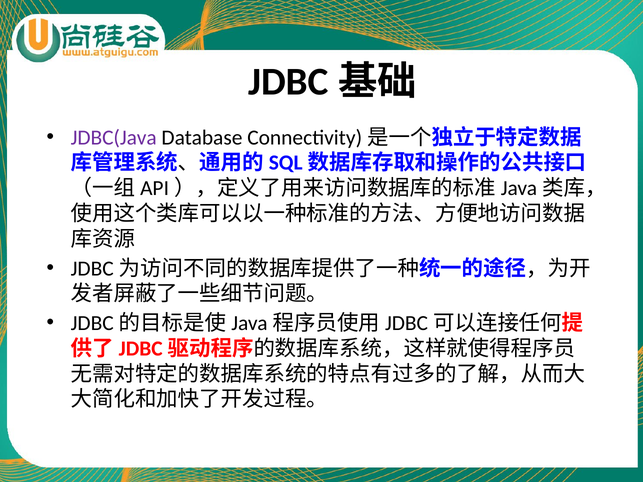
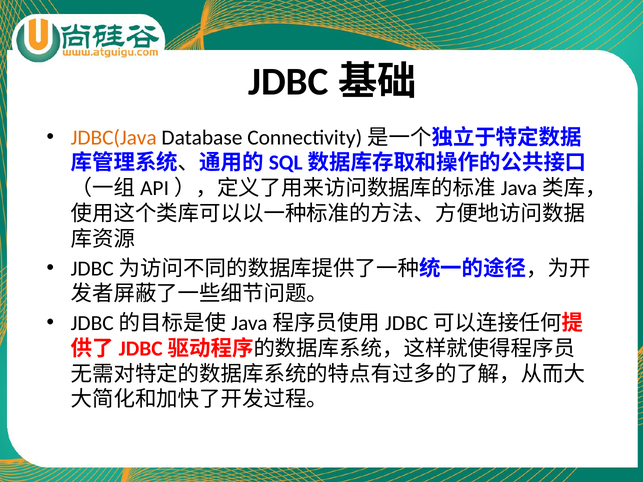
JDBC(Java colour: purple -> orange (114, 138)
